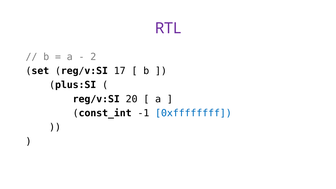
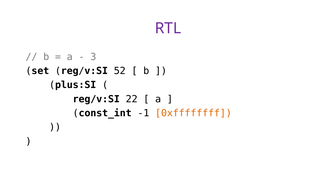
2: 2 -> 3 (93, 57)
17: 17 -> 52 (120, 71)
20: 20 -> 22 (132, 99)
0xffffffff colour: blue -> orange (193, 113)
